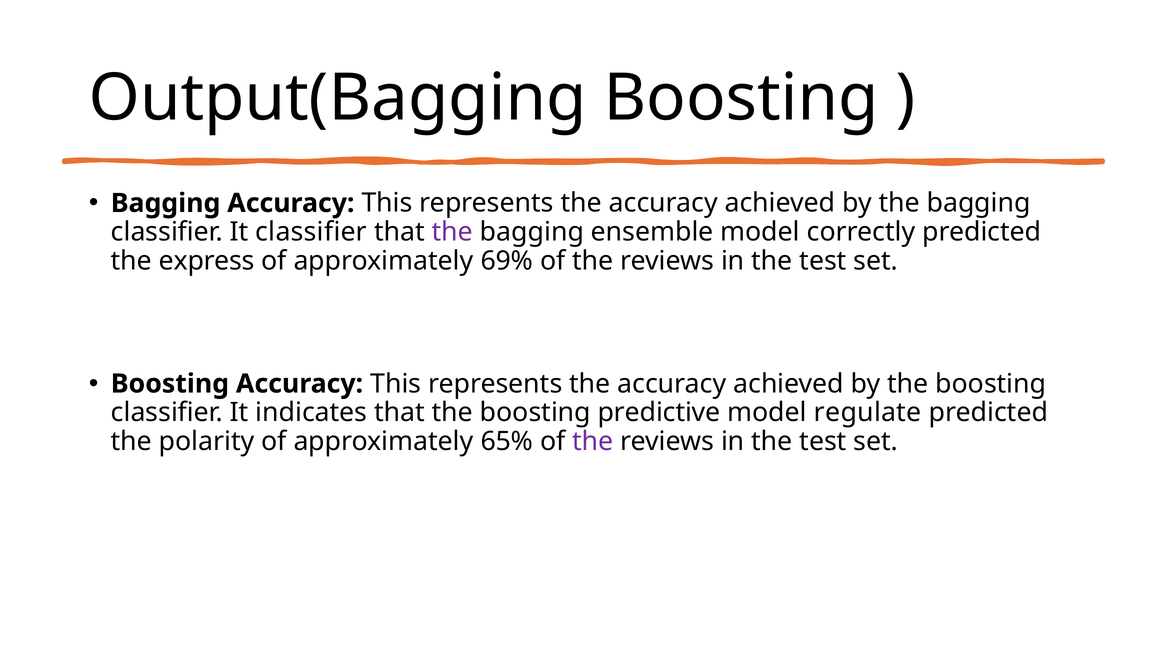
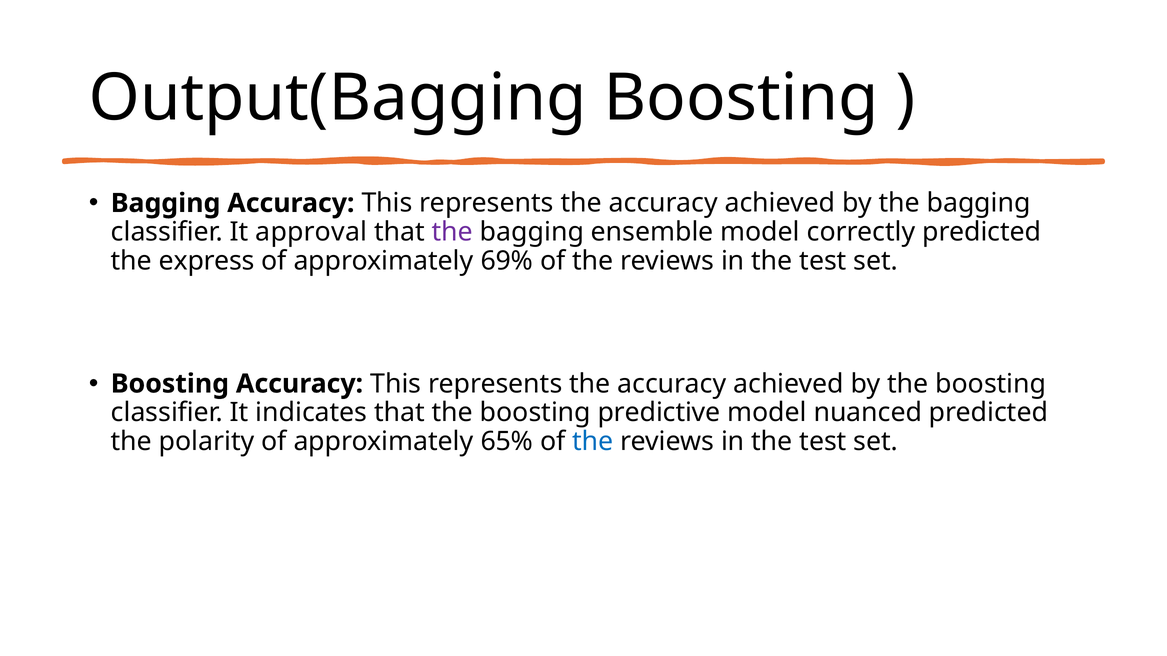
It classifier: classifier -> approval (311, 232)
regulate: regulate -> nuanced (868, 413)
the colour: purple -> blue (593, 442)
